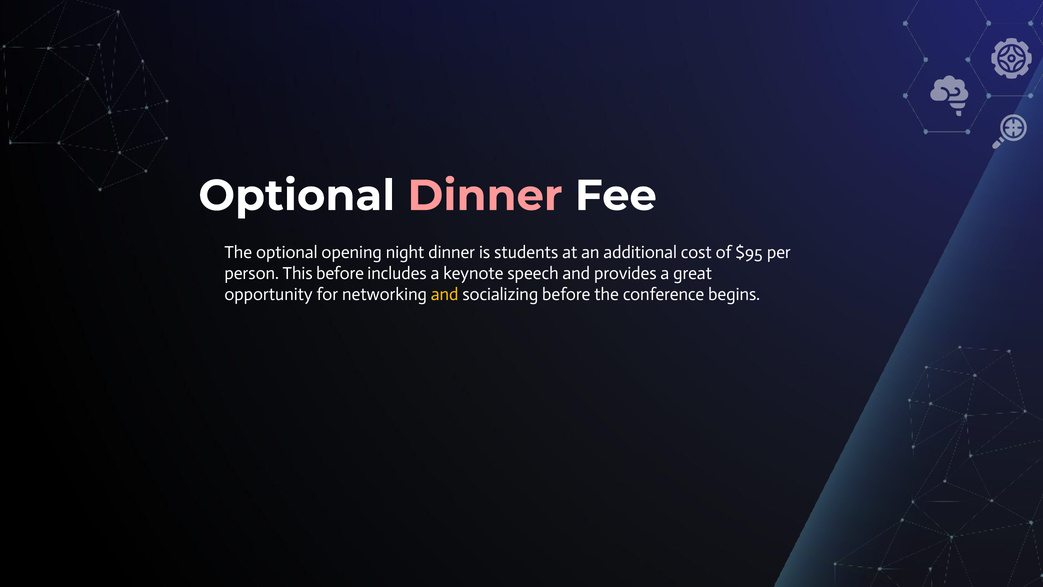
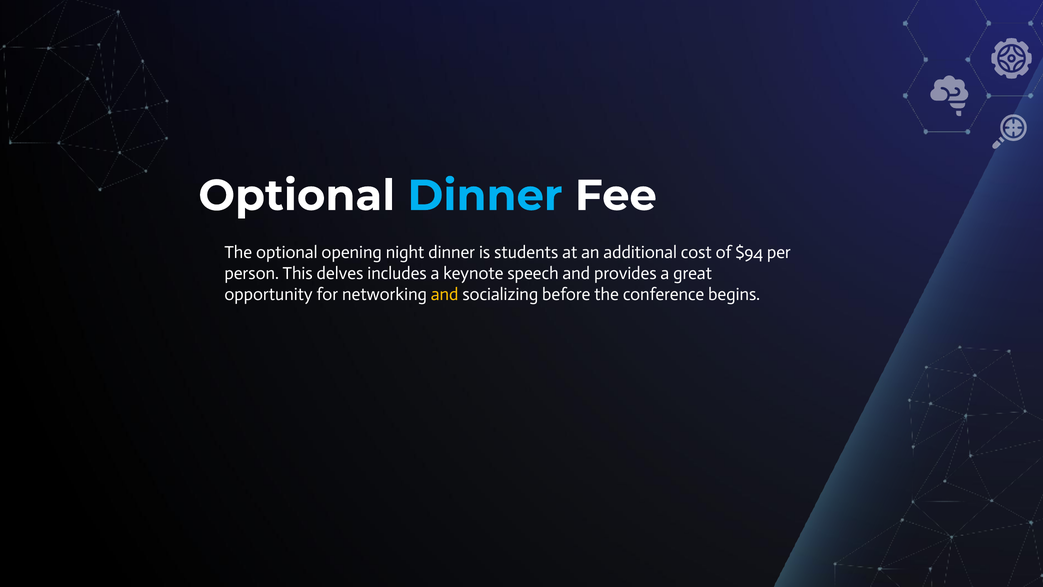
Dinner colour: pink -> light blue (485, 196)
$95: $95 -> $94 (749, 252)
This before: before -> delves (340, 273)
